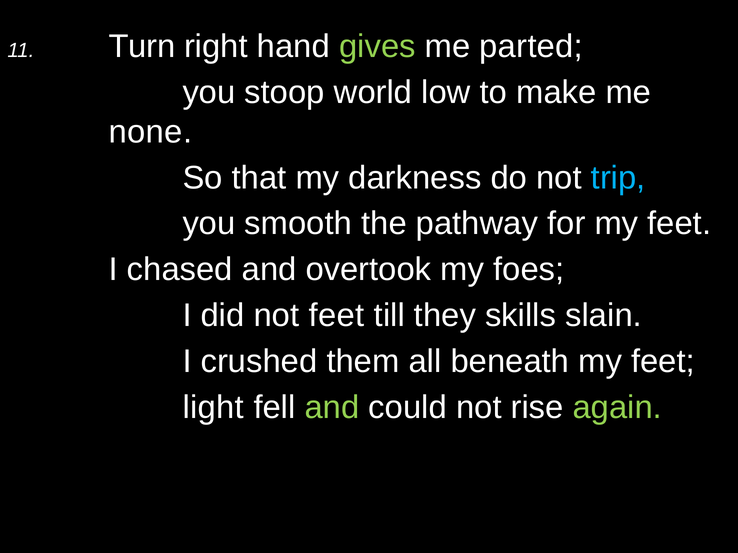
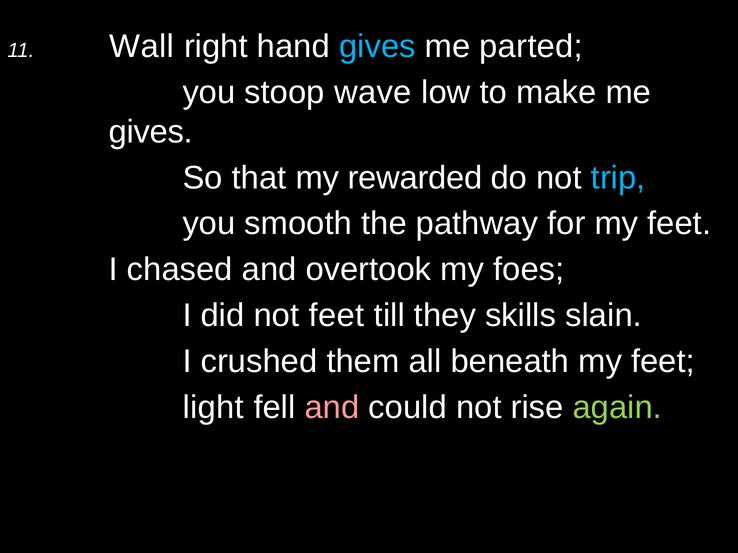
Turn: Turn -> Wall (142, 47)
gives colour: light green -> light blue (377, 47)
world: world -> wave (373, 93)
none: none -> gives (151, 132)
darkness: darkness -> rewarded (415, 178)
and colour: light green -> pink (332, 408)
